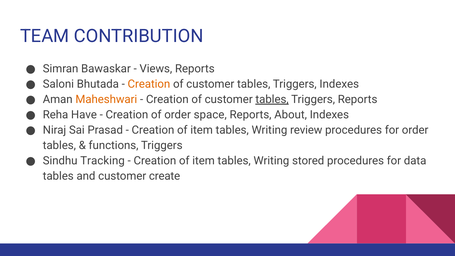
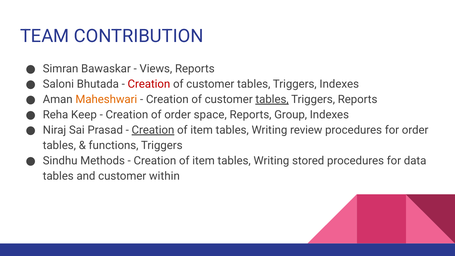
Creation colour: orange -> red (149, 84)
Have: Have -> Keep (84, 115)
About: About -> Group (291, 115)
Creation underline: none -> present (153, 130)
Tracking: Tracking -> Methods (103, 161)
create: create -> within (164, 176)
